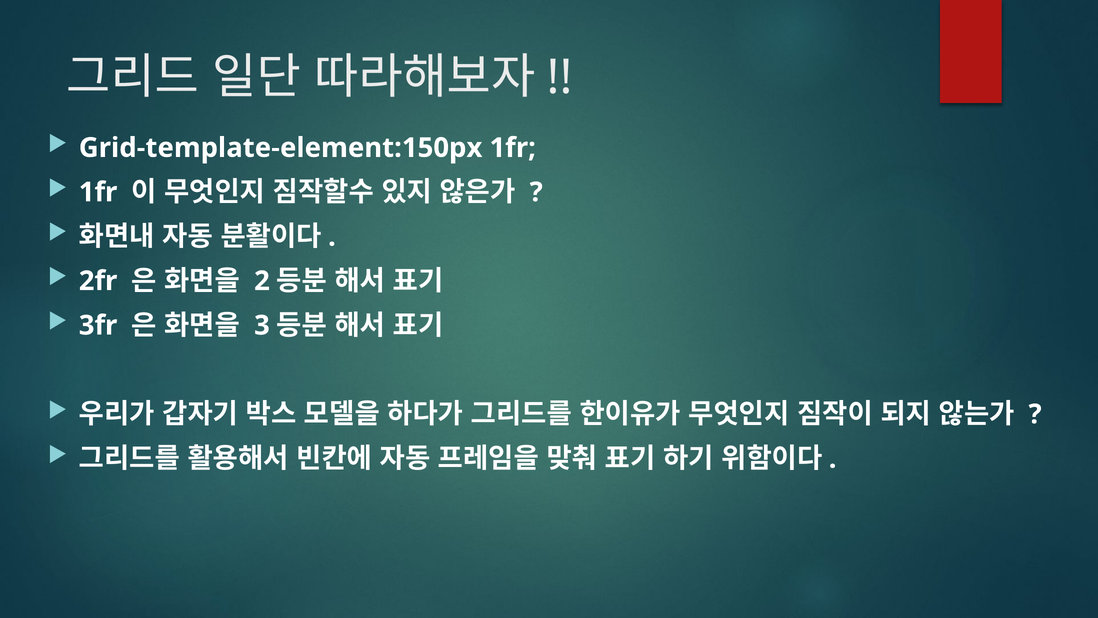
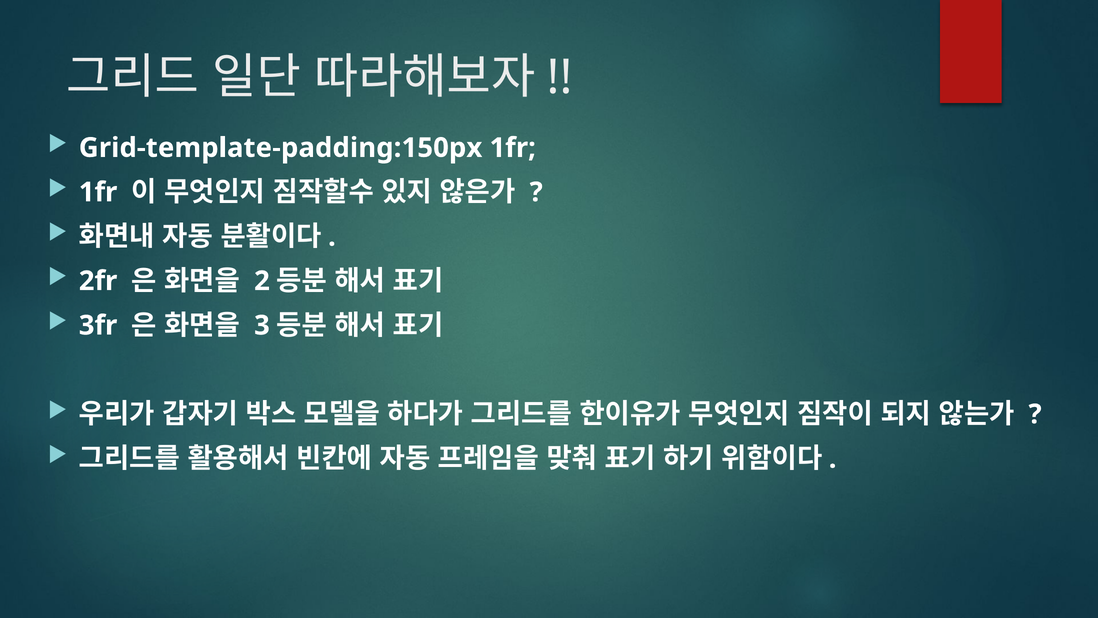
Grid-template-element:150px: Grid-template-element:150px -> Grid-template-padding:150px (281, 148)
